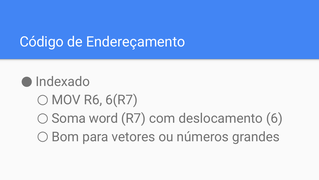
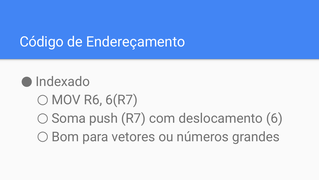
word: word -> push (103, 118)
